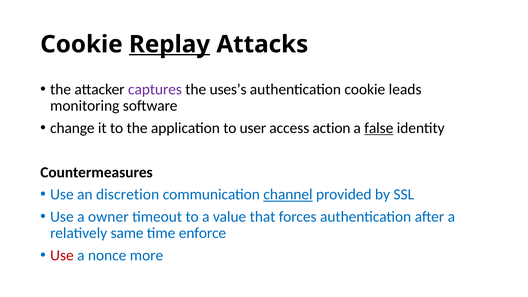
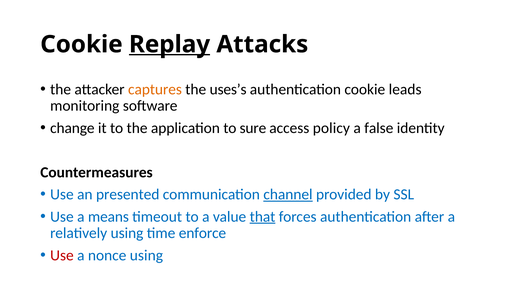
captures colour: purple -> orange (155, 89)
user: user -> sure (253, 128)
action: action -> policy (331, 128)
false underline: present -> none (379, 128)
discretion: discretion -> presented (128, 194)
owner: owner -> means (108, 217)
that underline: none -> present (263, 217)
relatively same: same -> using (127, 233)
nonce more: more -> using (146, 255)
